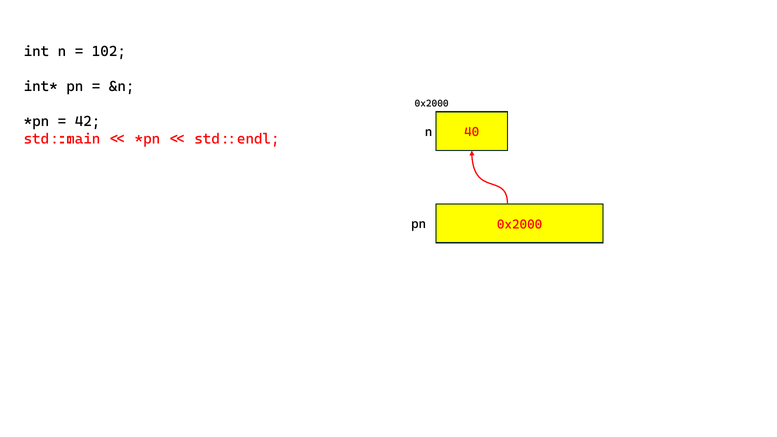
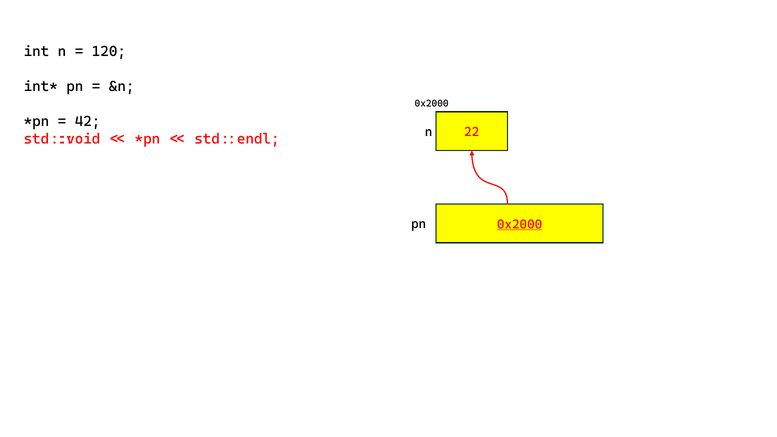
102: 102 -> 120 (109, 51)
std::main: std::main -> std::void (62, 139)
40: 40 -> 22 (472, 132)
0x2000 underline: none -> present (520, 224)
